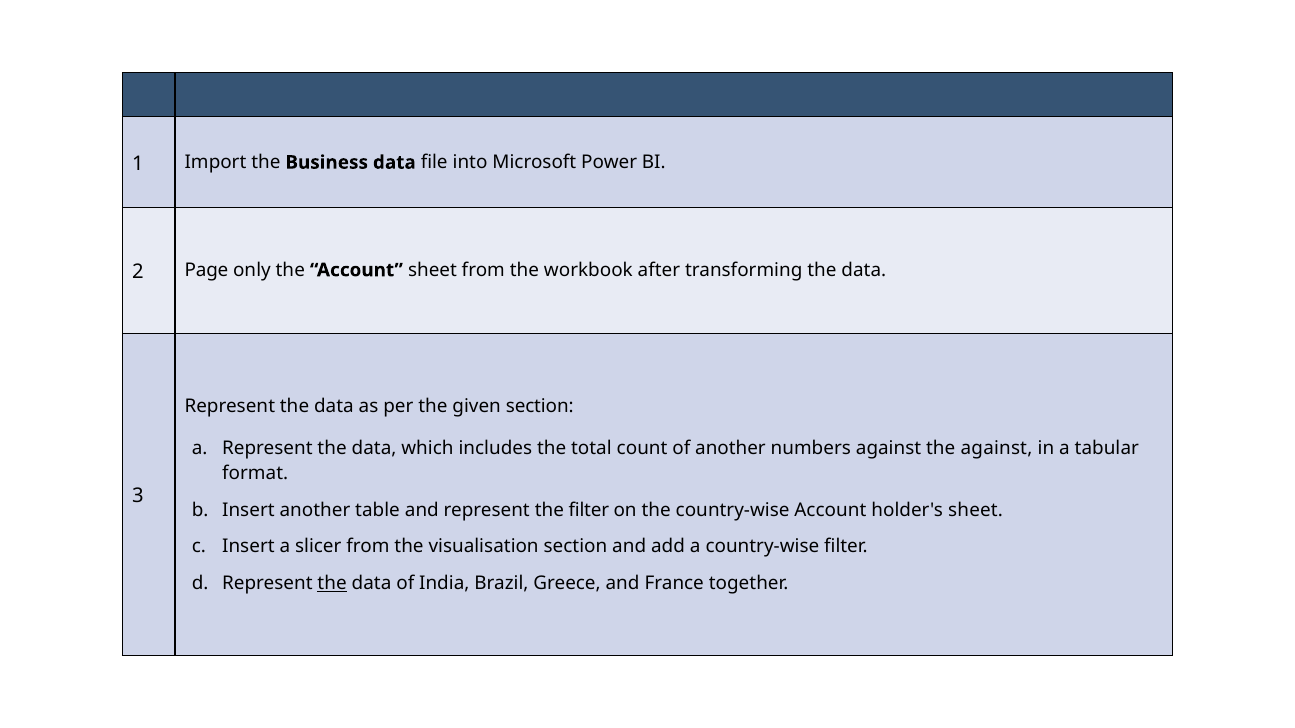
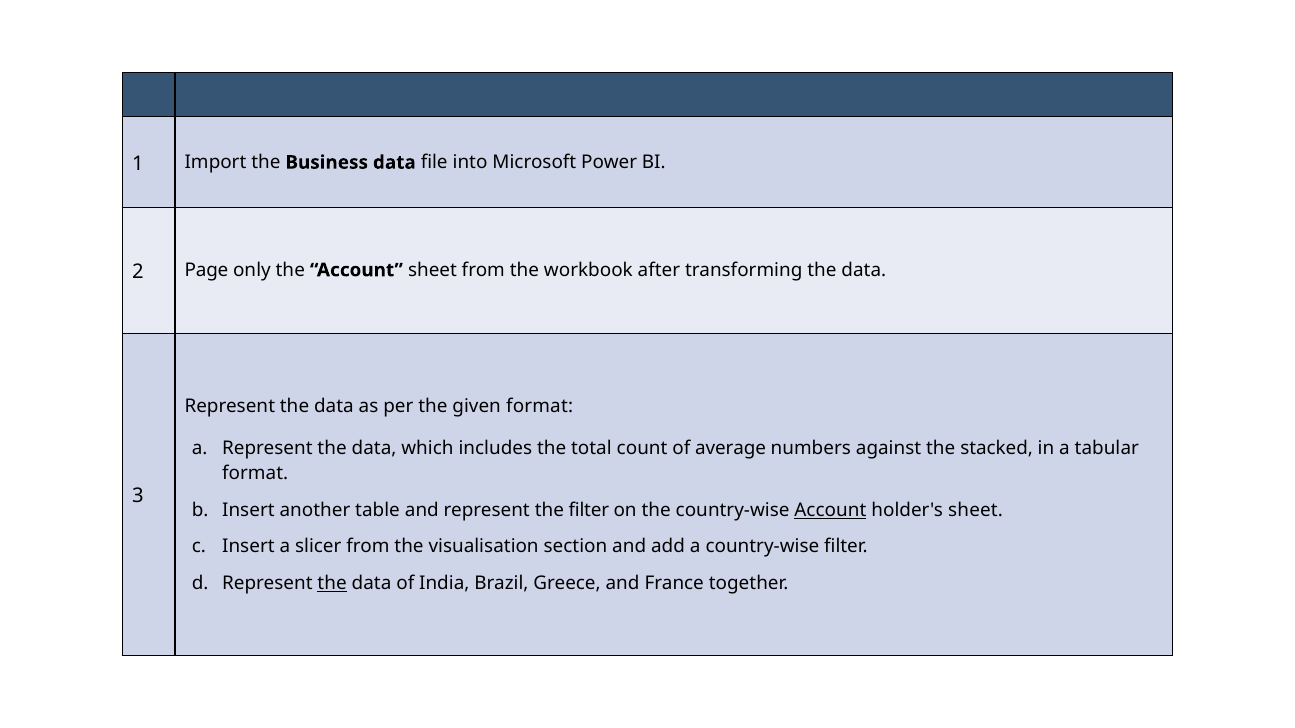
given section: section -> format (540, 406)
of another: another -> average (731, 448)
the against: against -> stacked (997, 448)
Account underline: none -> present (830, 510)
